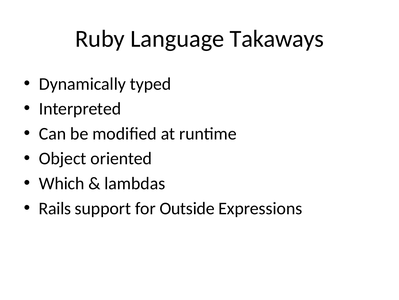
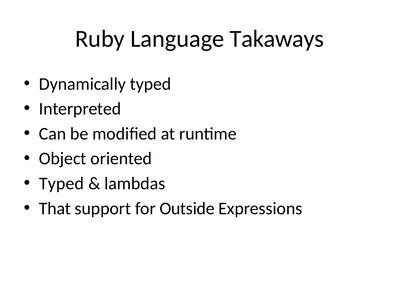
Which: Which -> Typed (62, 183)
Rails: Rails -> That (55, 208)
